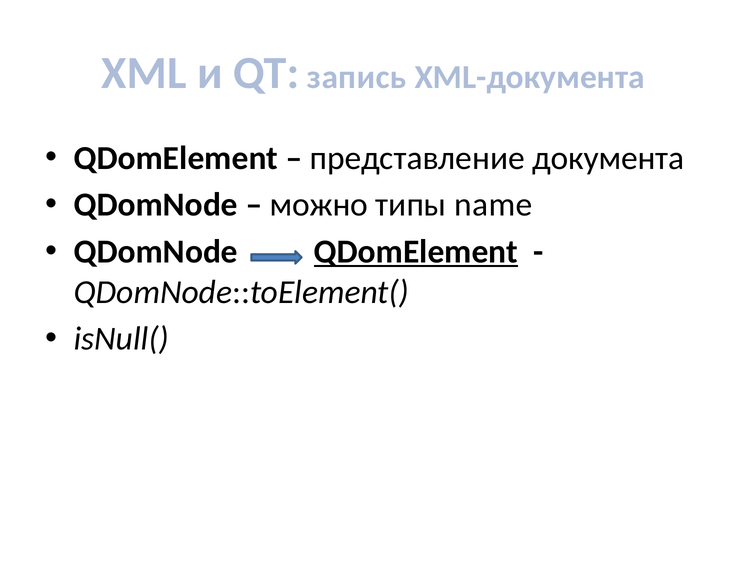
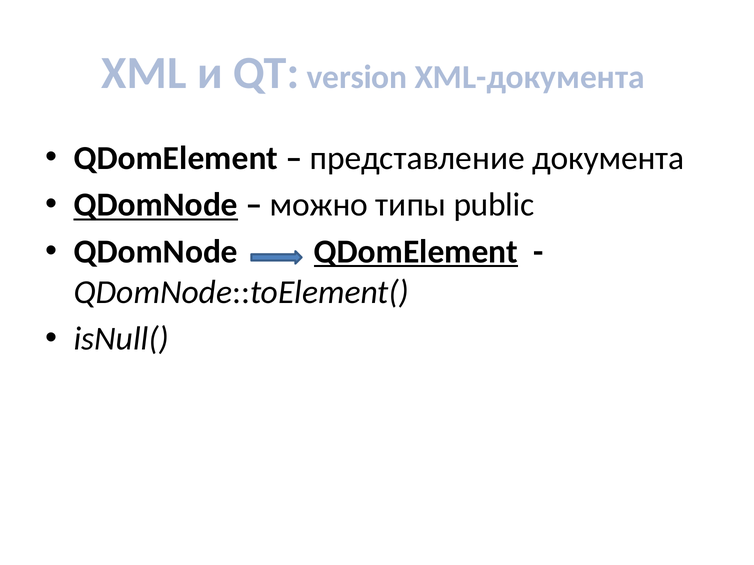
запись: запись -> version (357, 77)
QDomNode underline: none -> present (156, 205)
name: name -> public (494, 205)
